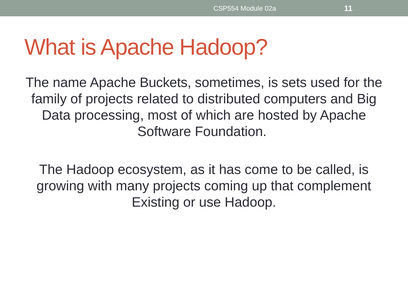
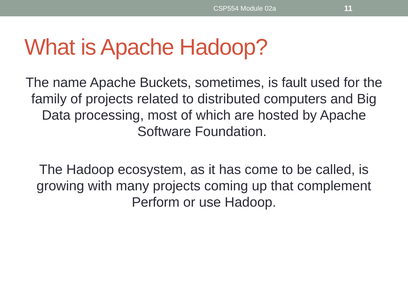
sets: sets -> fault (294, 83)
Existing: Existing -> Perform (156, 202)
